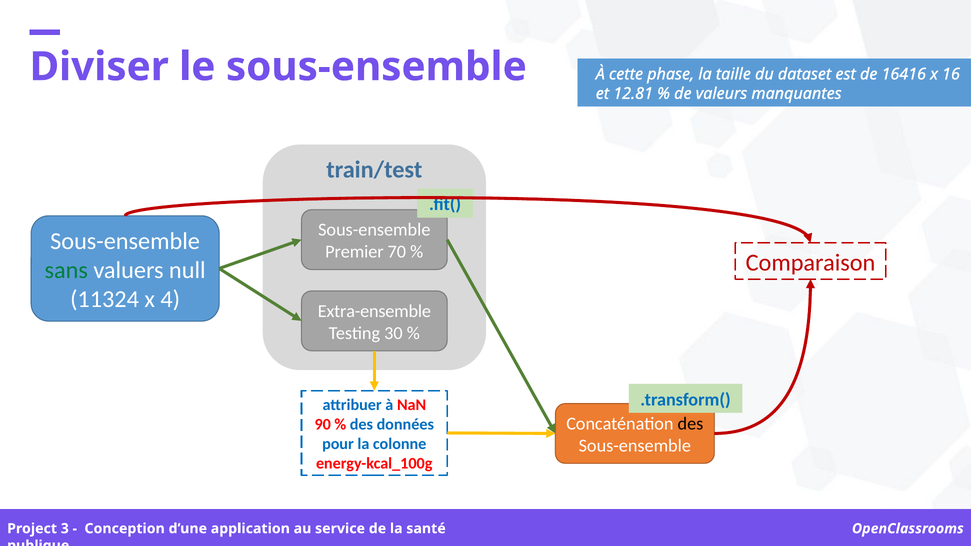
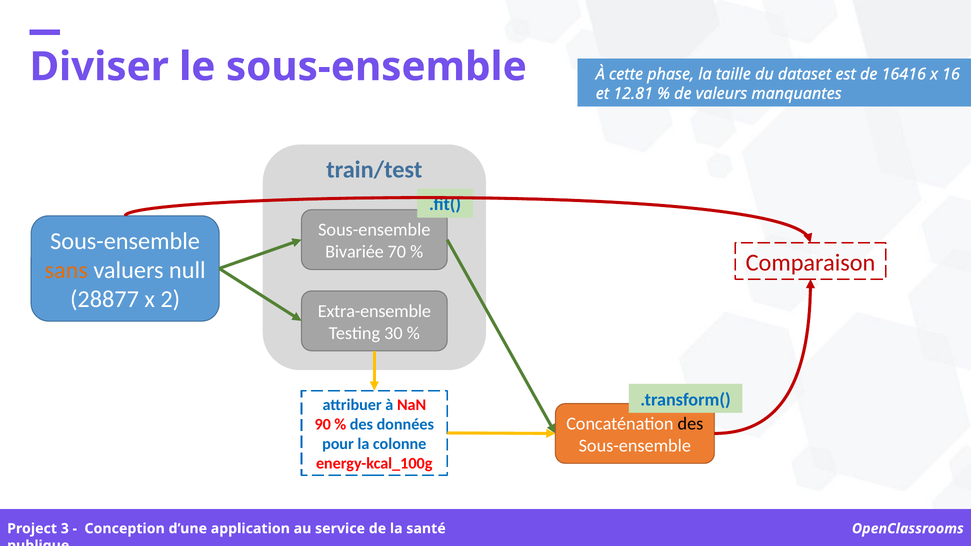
Premier: Premier -> Bivariée (354, 252)
sans colour: green -> orange (66, 270)
11324: 11324 -> 28877 (105, 299)
4: 4 -> 2 (170, 299)
